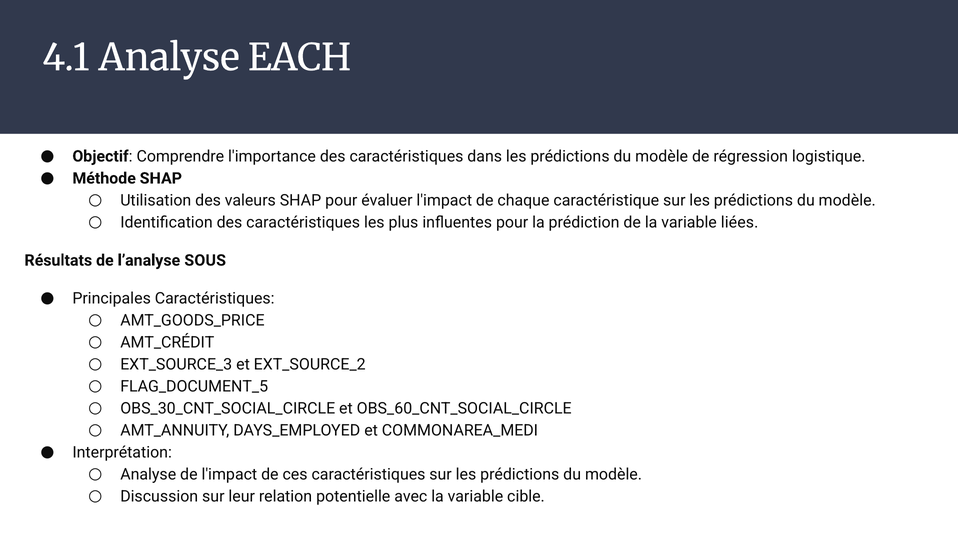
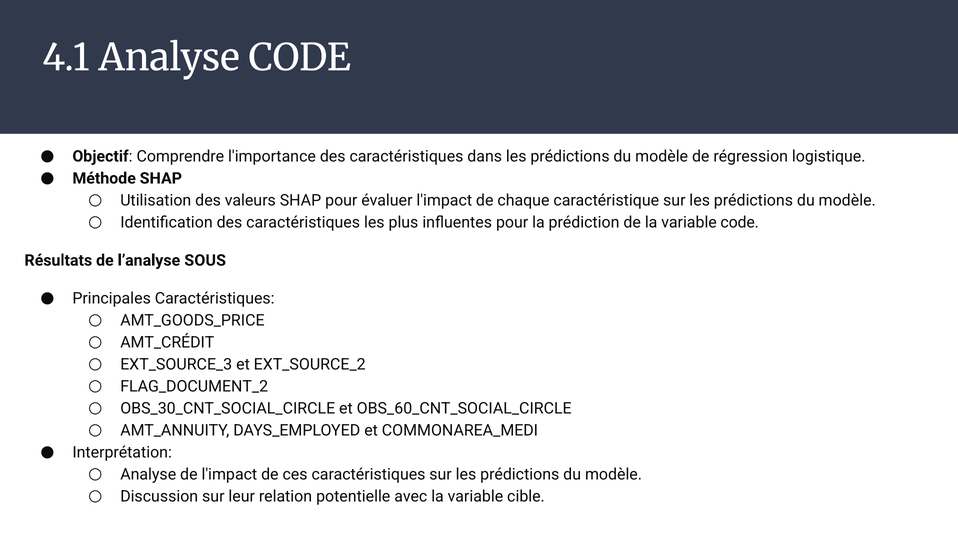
Analyse EACH: EACH -> CODE (300, 58)
variable liées: liées -> code (740, 222)
FLAG_DOCUMENT_5: FLAG_DOCUMENT_5 -> FLAG_DOCUMENT_2 (194, 386)
